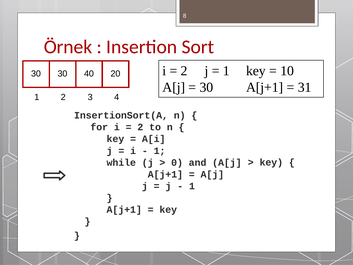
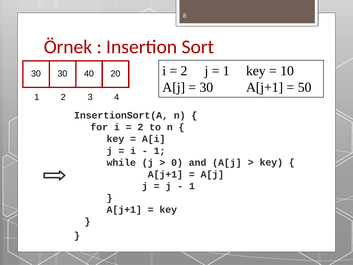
31: 31 -> 50 (305, 87)
